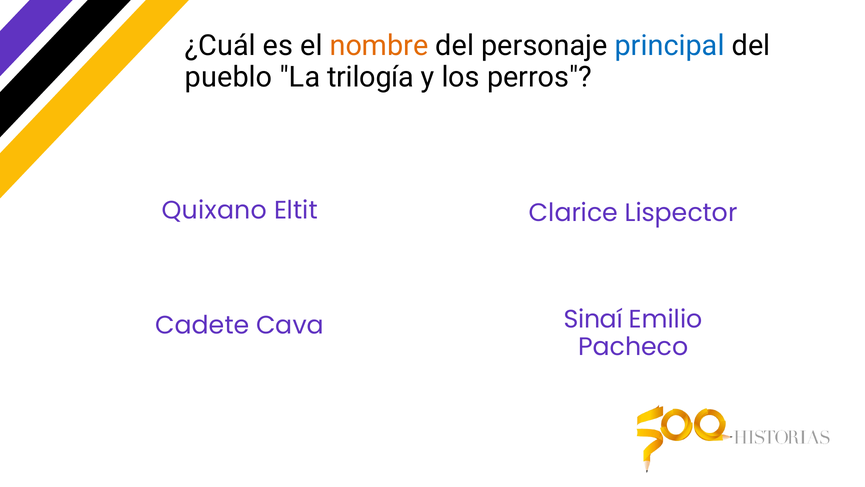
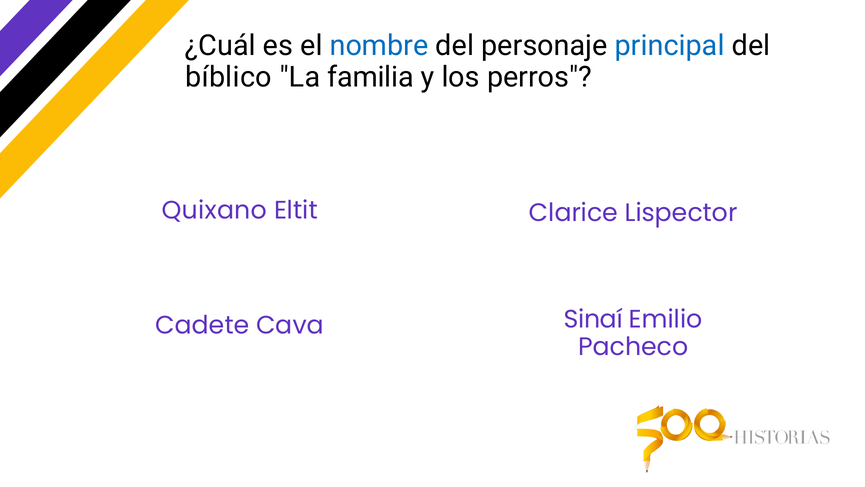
nombre colour: orange -> blue (379, 46)
pueblo: pueblo -> bíblico (229, 77)
trilogía: trilogía -> familia (371, 77)
